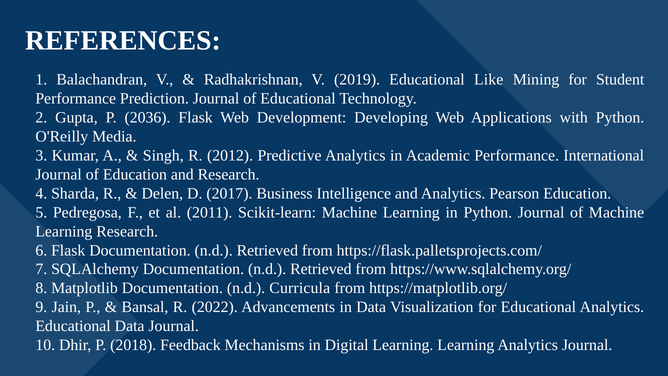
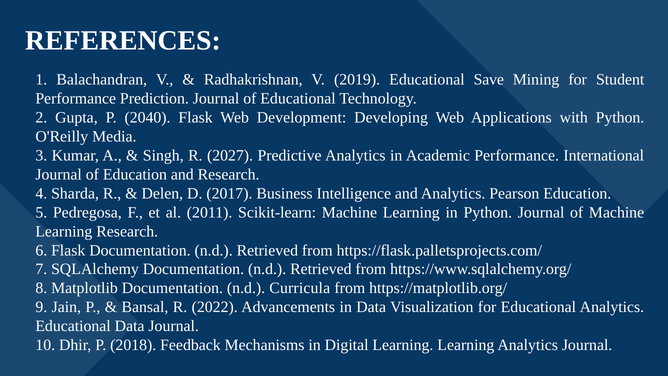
Like: Like -> Save (489, 80)
2036: 2036 -> 2040 (148, 118)
2012: 2012 -> 2027 (230, 155)
